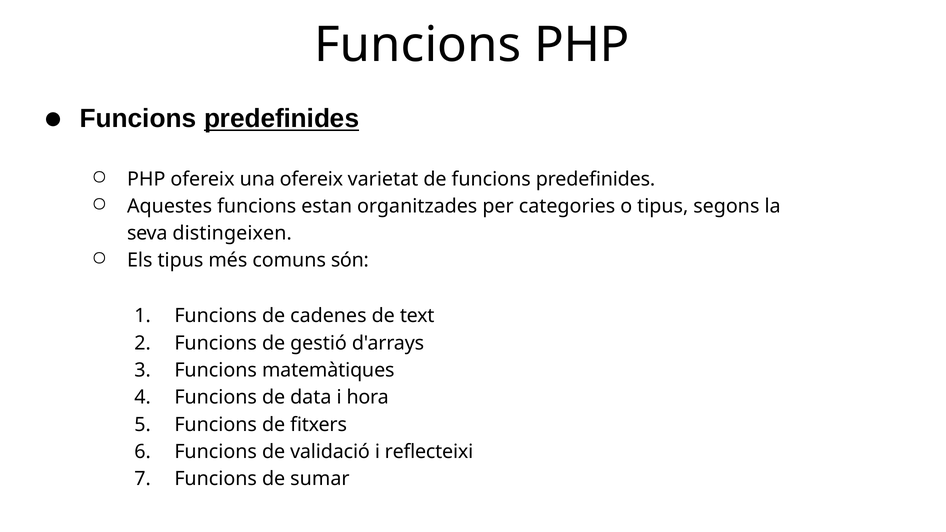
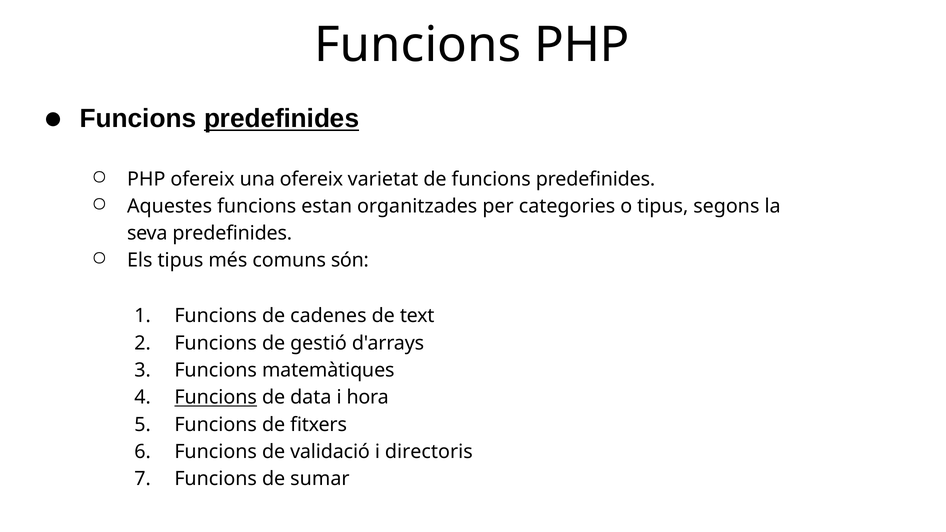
seva distingeixen: distingeixen -> predefinides (232, 233)
Funcions underline: none -> present (216, 397)
reflecteixi: reflecteixi -> directoris (429, 452)
